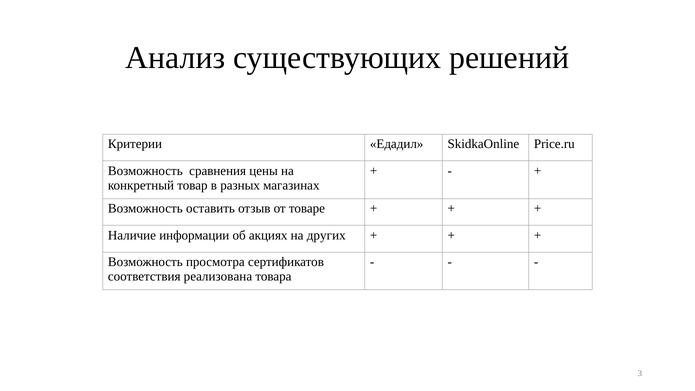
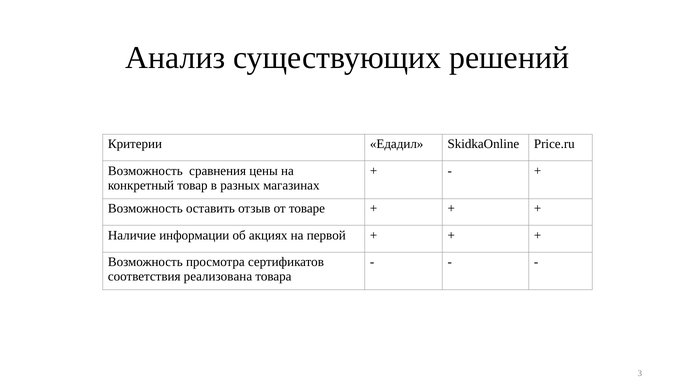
других: других -> первой (326, 235)
